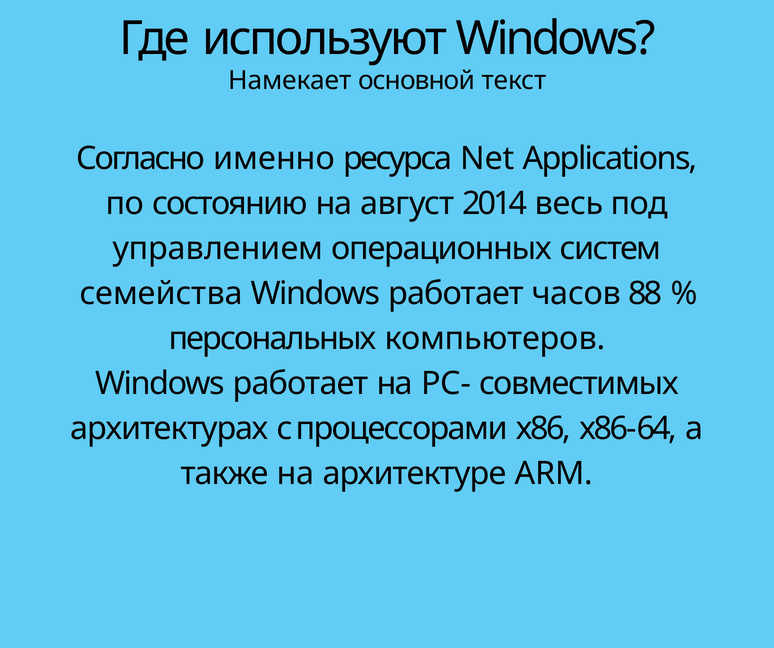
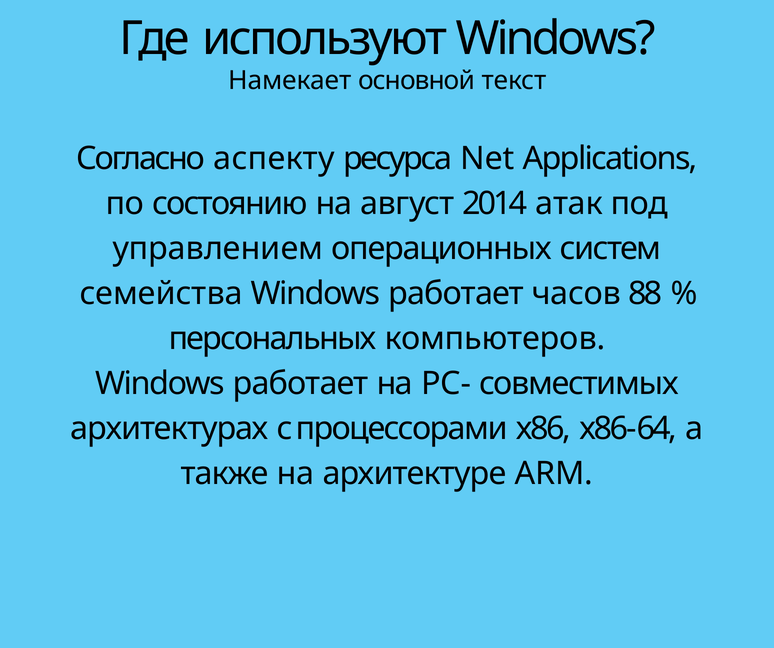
именно: именно -> аспекту (274, 159)
весь: весь -> атак (569, 204)
